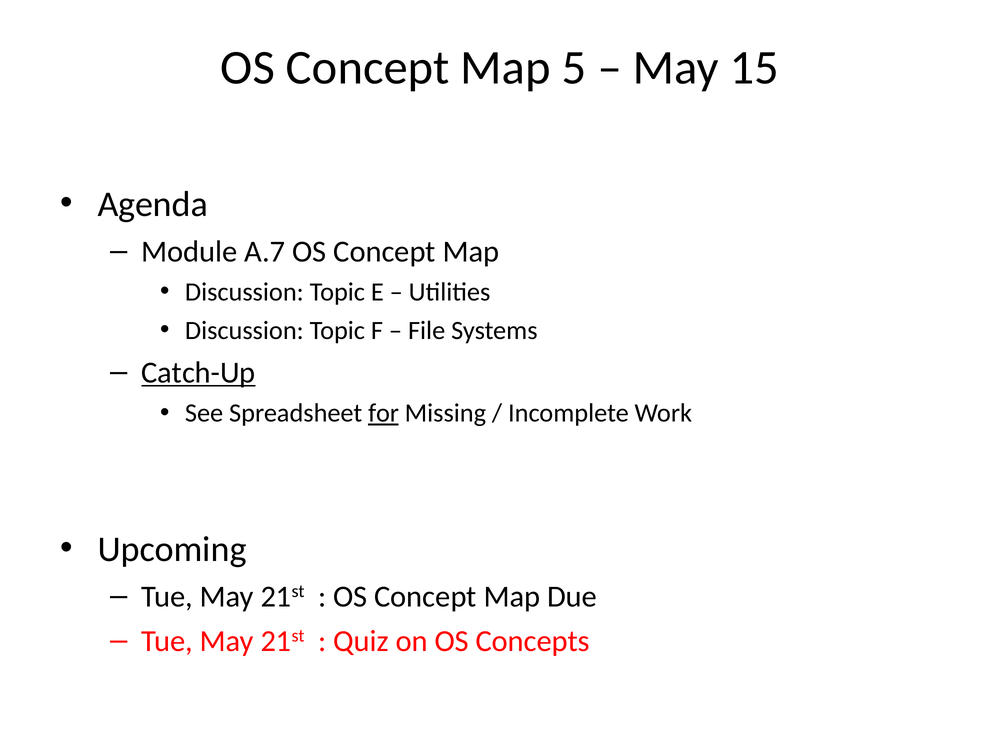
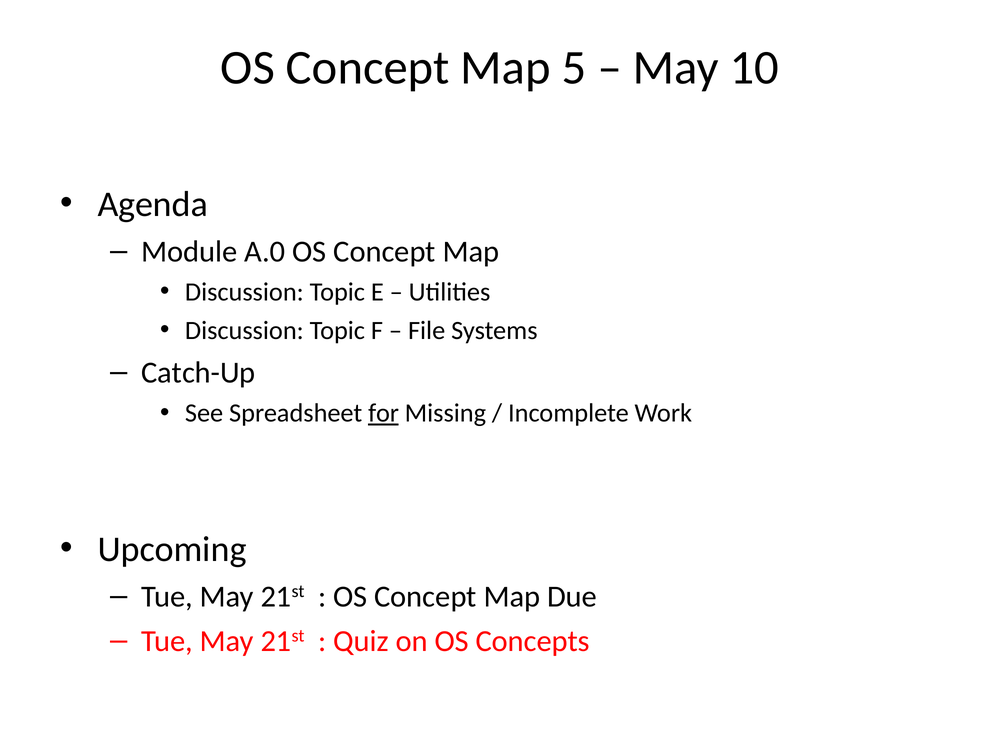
15: 15 -> 10 (754, 68)
A.7: A.7 -> A.0 (265, 252)
Catch-Up underline: present -> none (198, 373)
